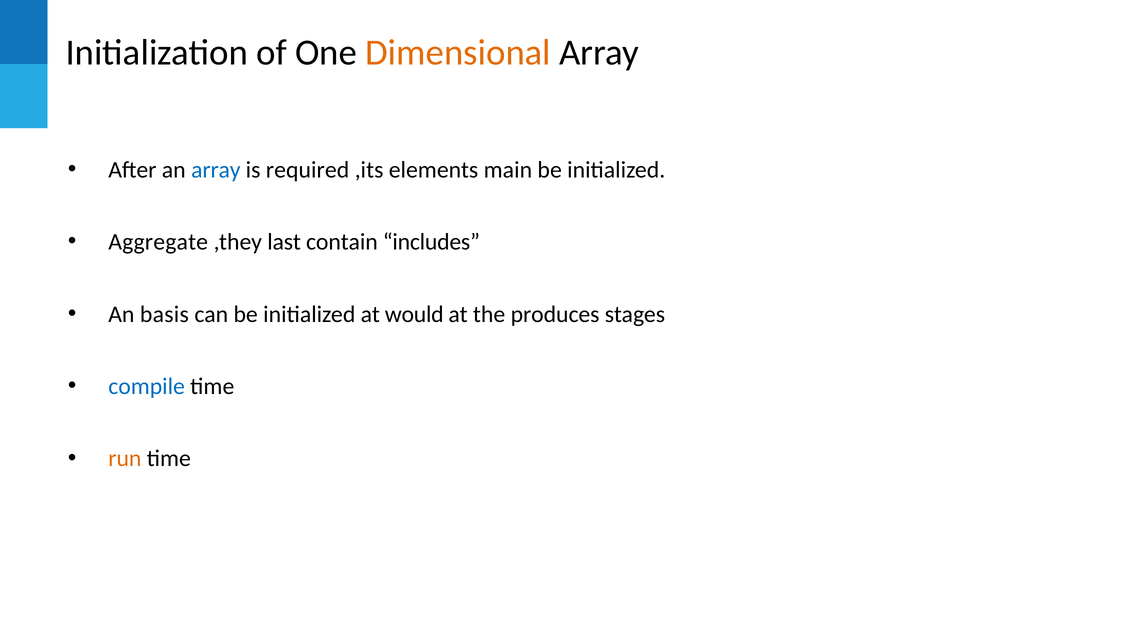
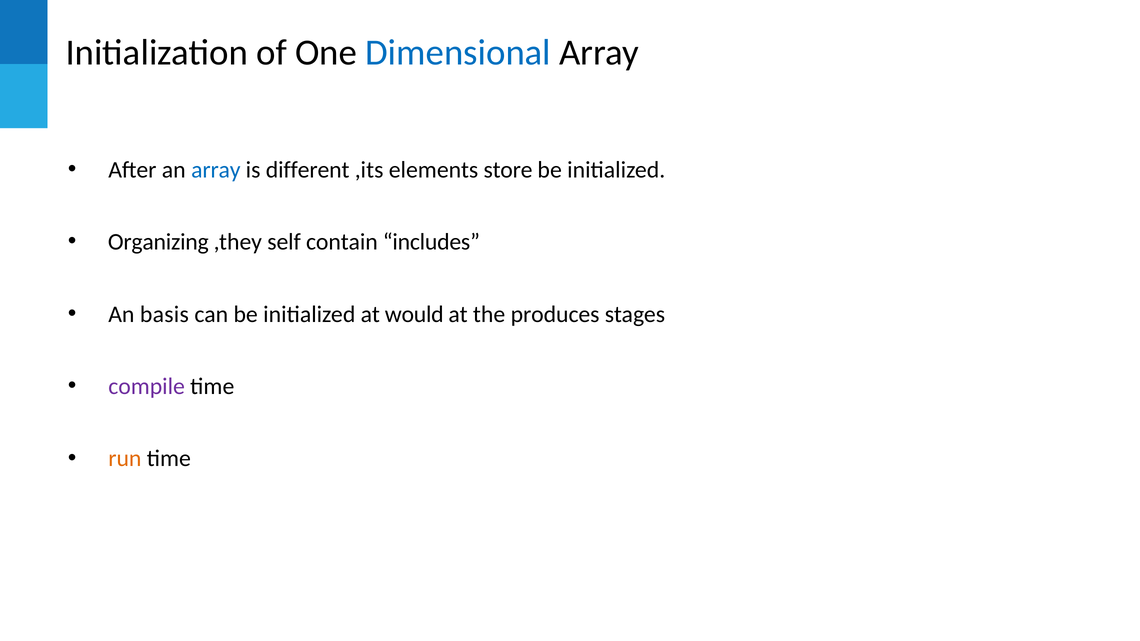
Dimensional colour: orange -> blue (458, 53)
required: required -> different (308, 170)
main: main -> store (508, 170)
Aggregate: Aggregate -> Organizing (158, 242)
last: last -> self (284, 242)
compile colour: blue -> purple (147, 387)
